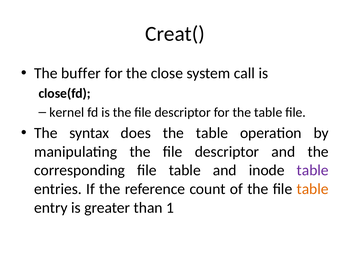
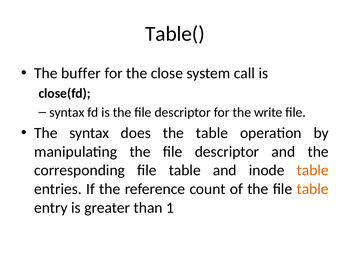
Creat(: Creat( -> Table( (175, 34)
kernel: kernel -> syntax (67, 113)
for the table: table -> write (268, 113)
table colour: purple -> orange (313, 171)
